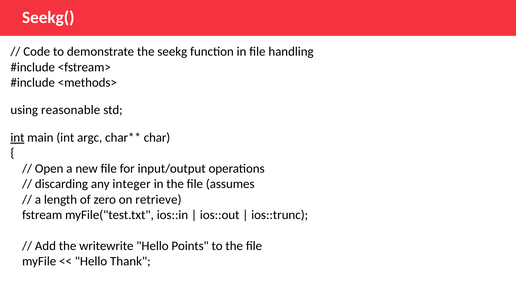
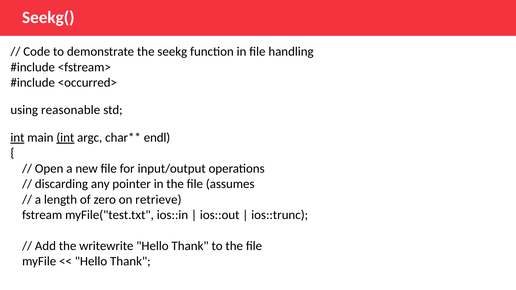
<methods>: <methods> -> <occurred> (87, 83)
int underline: none -> present (65, 138)
char: char -> endl (157, 138)
integer: integer -> pointer (132, 184)
Points: Points -> Thank (190, 246)
